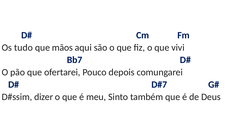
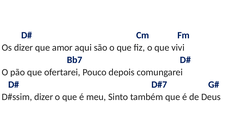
Os tudo: tudo -> dizer (23, 48)
mãos: mãos -> amor (62, 48)
